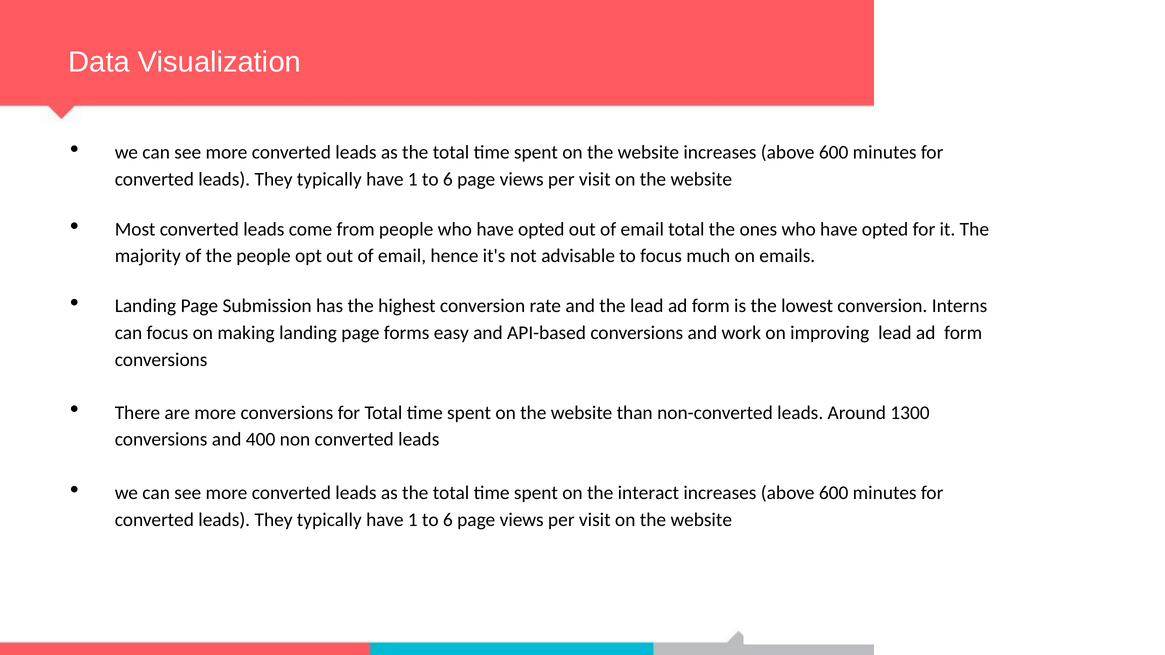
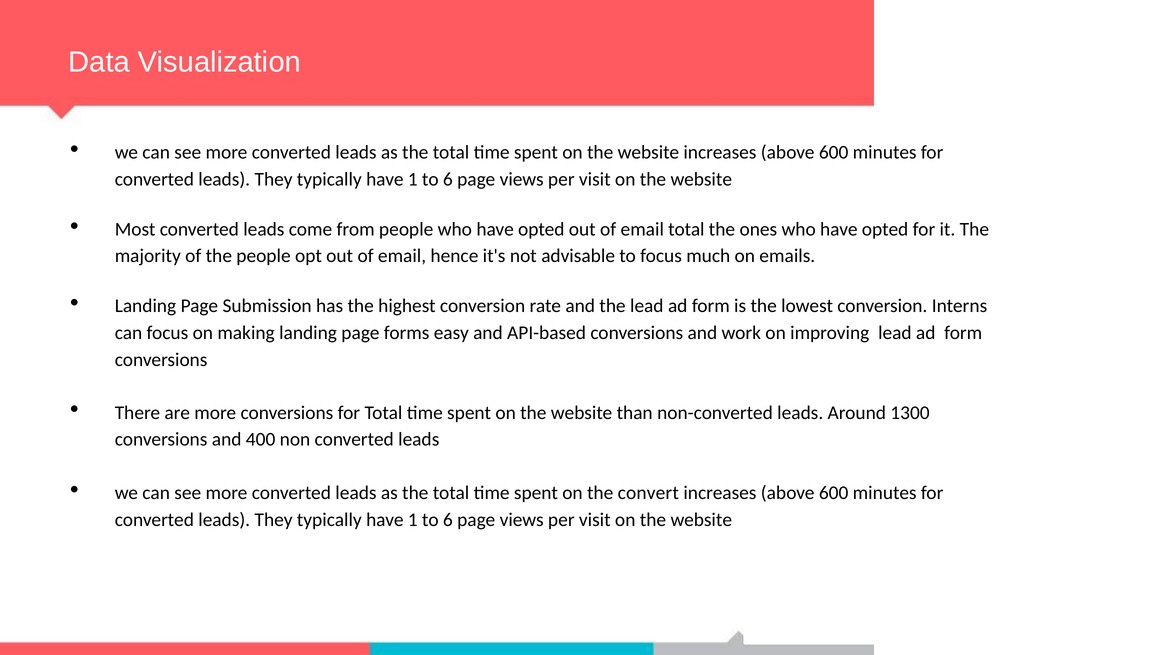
interact: interact -> convert (648, 493)
